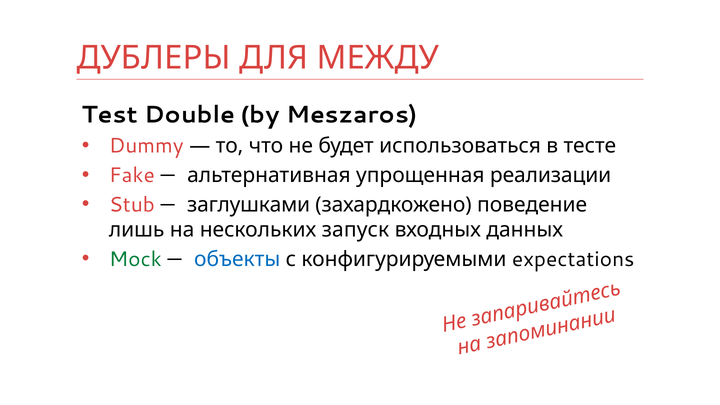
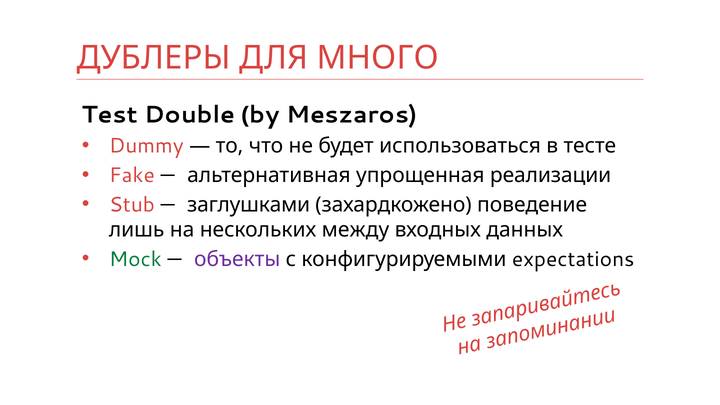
МЕЖДУ: МЕЖДУ -> МНОГО (378, 58)
запуск: запуск -> между (355, 230)
объекты colour: blue -> purple (237, 259)
